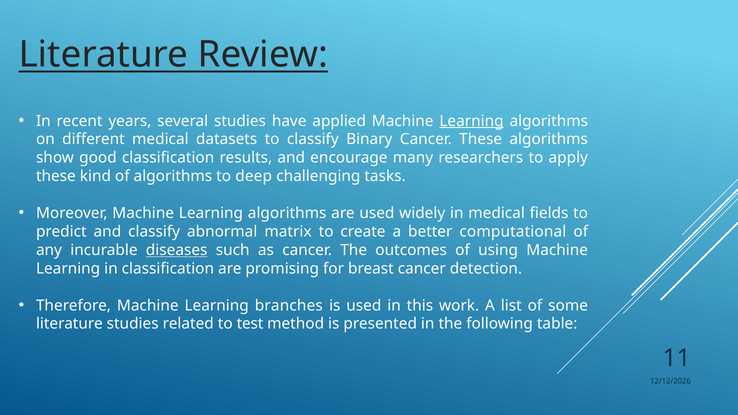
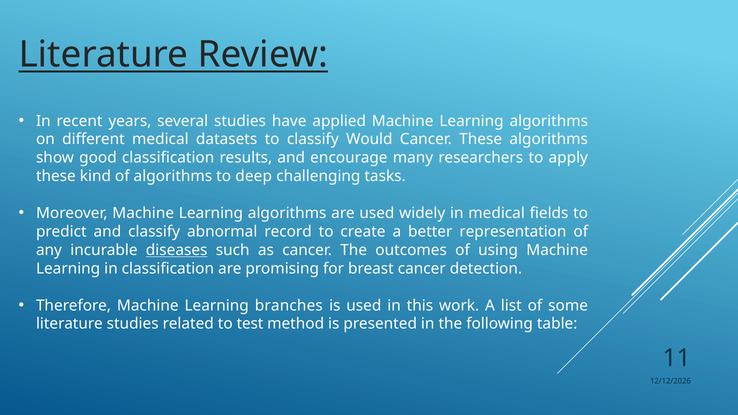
Learning underline: present -> none (472, 121)
Binary: Binary -> Would (369, 139)
matrix: matrix -> record (288, 232)
computational: computational -> representation (513, 232)
